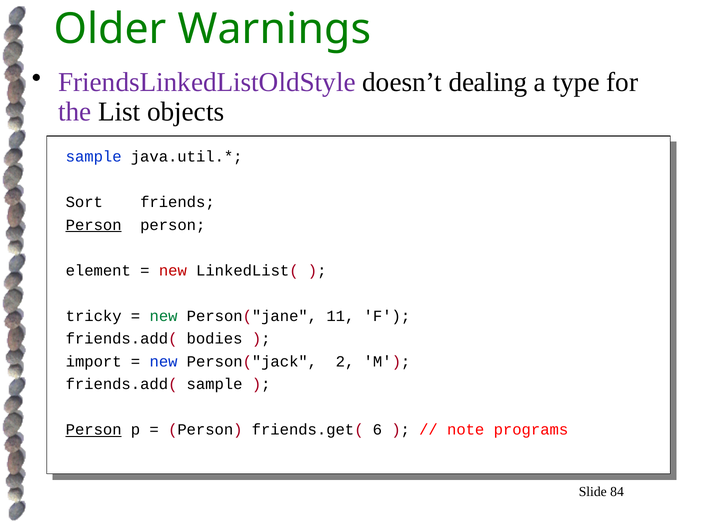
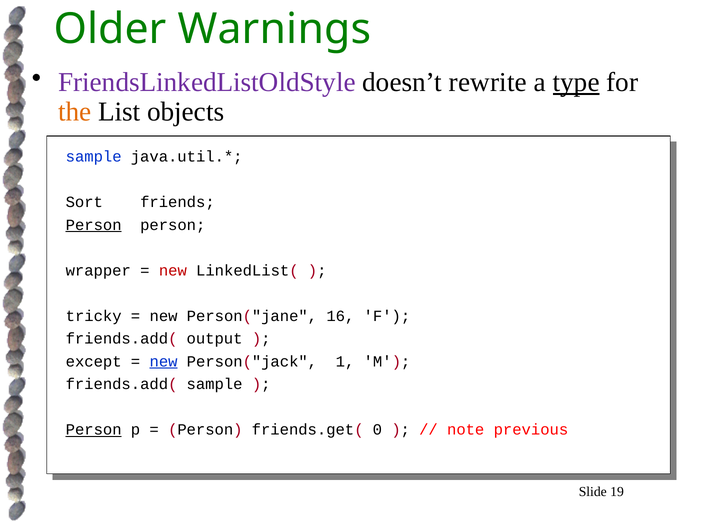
dealing: dealing -> rewrite (488, 82)
type underline: none -> present (576, 82)
the colour: purple -> orange (75, 112)
element: element -> wrapper (98, 270)
new colour: green -> black (164, 316)
11: 11 -> 16 (340, 316)
bodies: bodies -> output (215, 338)
import: import -> except (94, 361)
new underline: none -> present (164, 361)
2: 2 -> 1 (345, 361)
6: 6 -> 0 (377, 429)
programs: programs -> previous (531, 429)
84: 84 -> 19 (617, 492)
